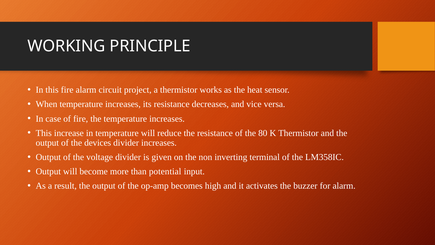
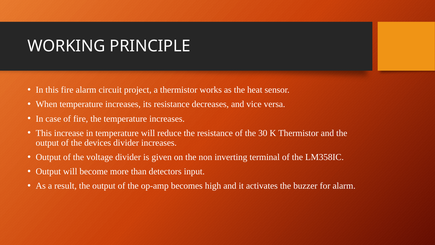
80: 80 -> 30 (263, 133)
potential: potential -> detectors (165, 171)
